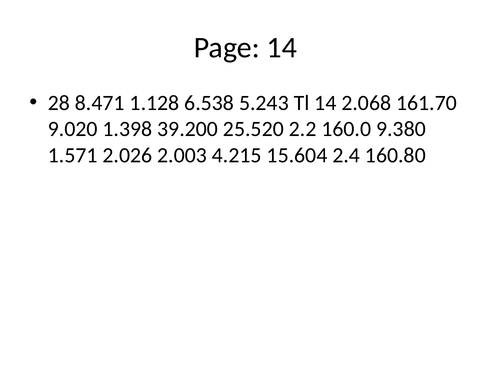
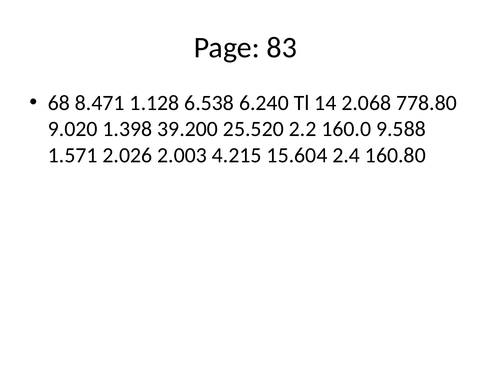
Page 14: 14 -> 83 (282, 48)
28: 28 -> 68 (59, 103)
5.243: 5.243 -> 6.240 (264, 103)
161.70: 161.70 -> 778.80 (426, 103)
9.380: 9.380 -> 9.588 (401, 129)
